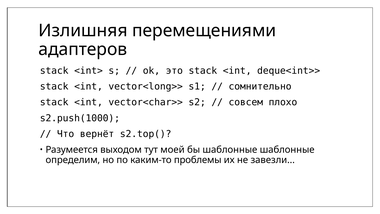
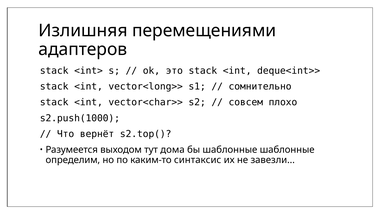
моей: моей -> дома (172, 150)
проблемы: проблемы -> синтаксис (198, 160)
